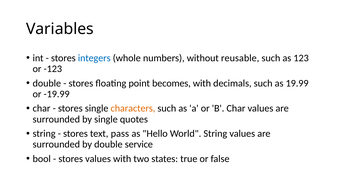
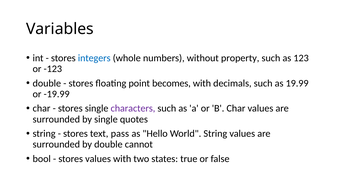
reusable: reusable -> property (240, 58)
characters colour: orange -> purple (133, 109)
service: service -> cannot (139, 145)
